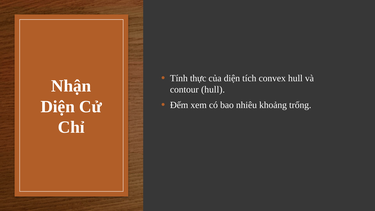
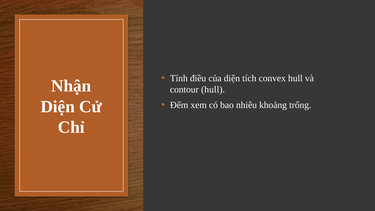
thực: thực -> điều (198, 78)
